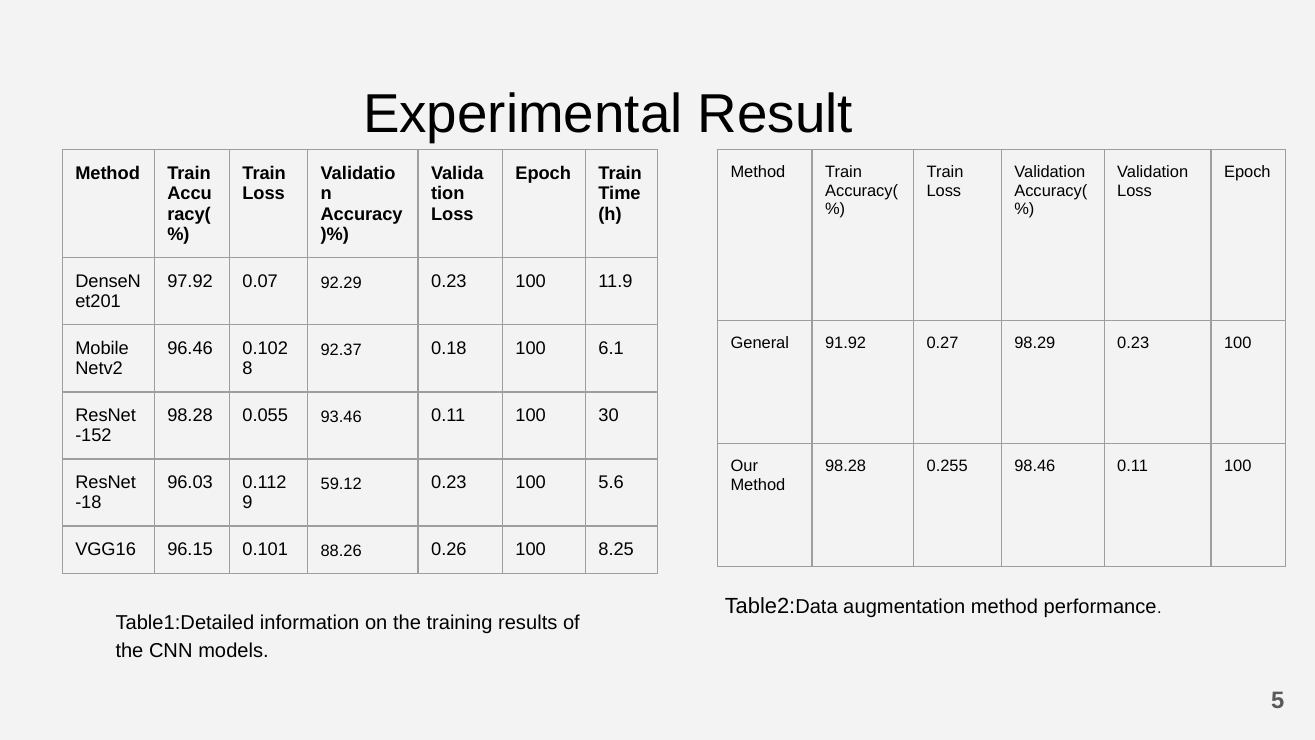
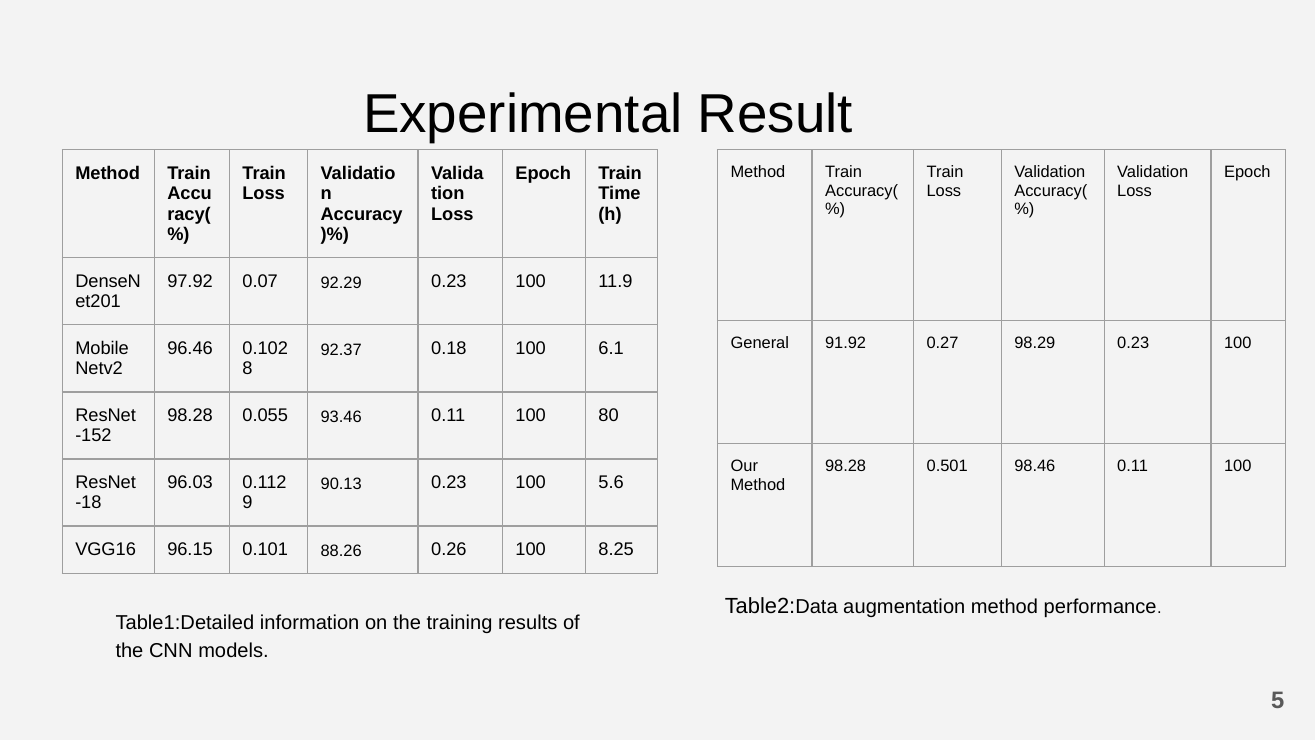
30: 30 -> 80 (609, 415)
0.255: 0.255 -> 0.501 (947, 466)
59.12: 59.12 -> 90.13 (341, 484)
